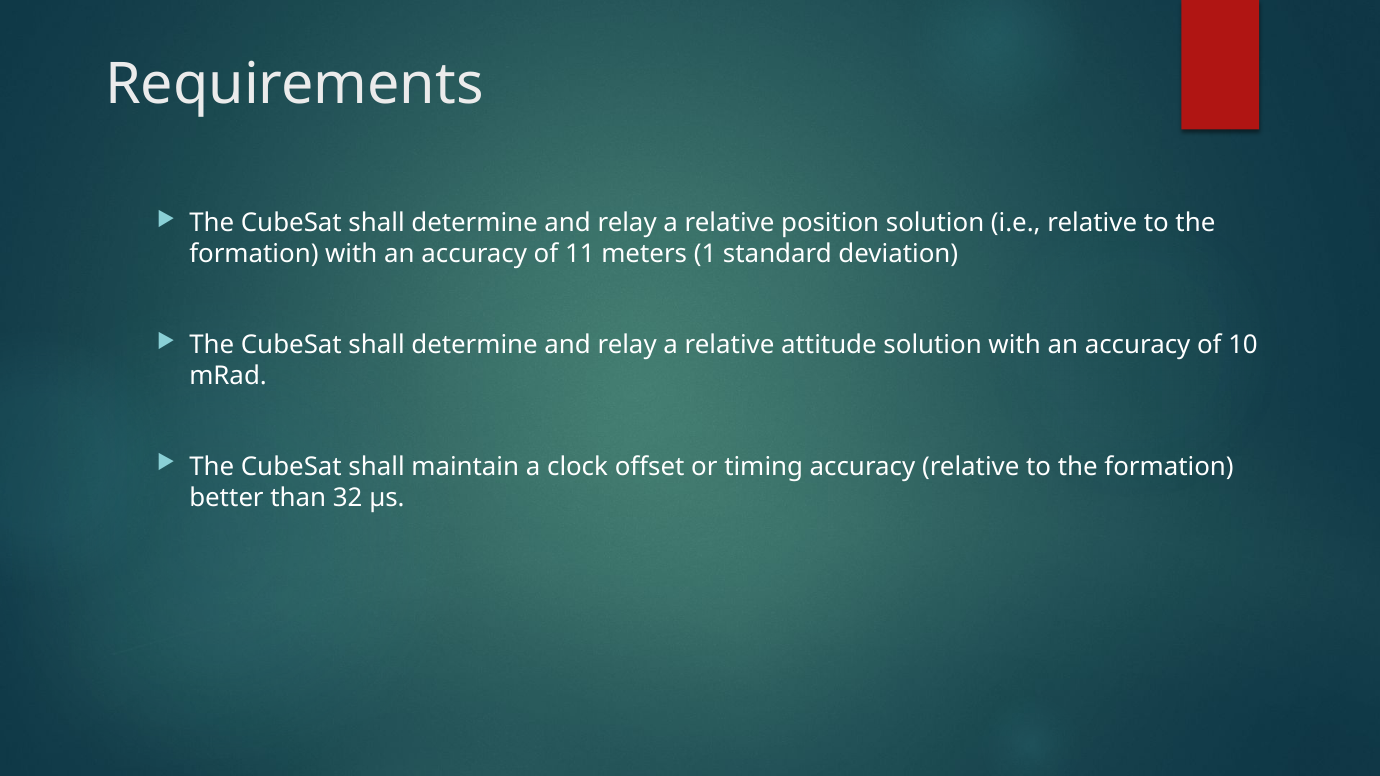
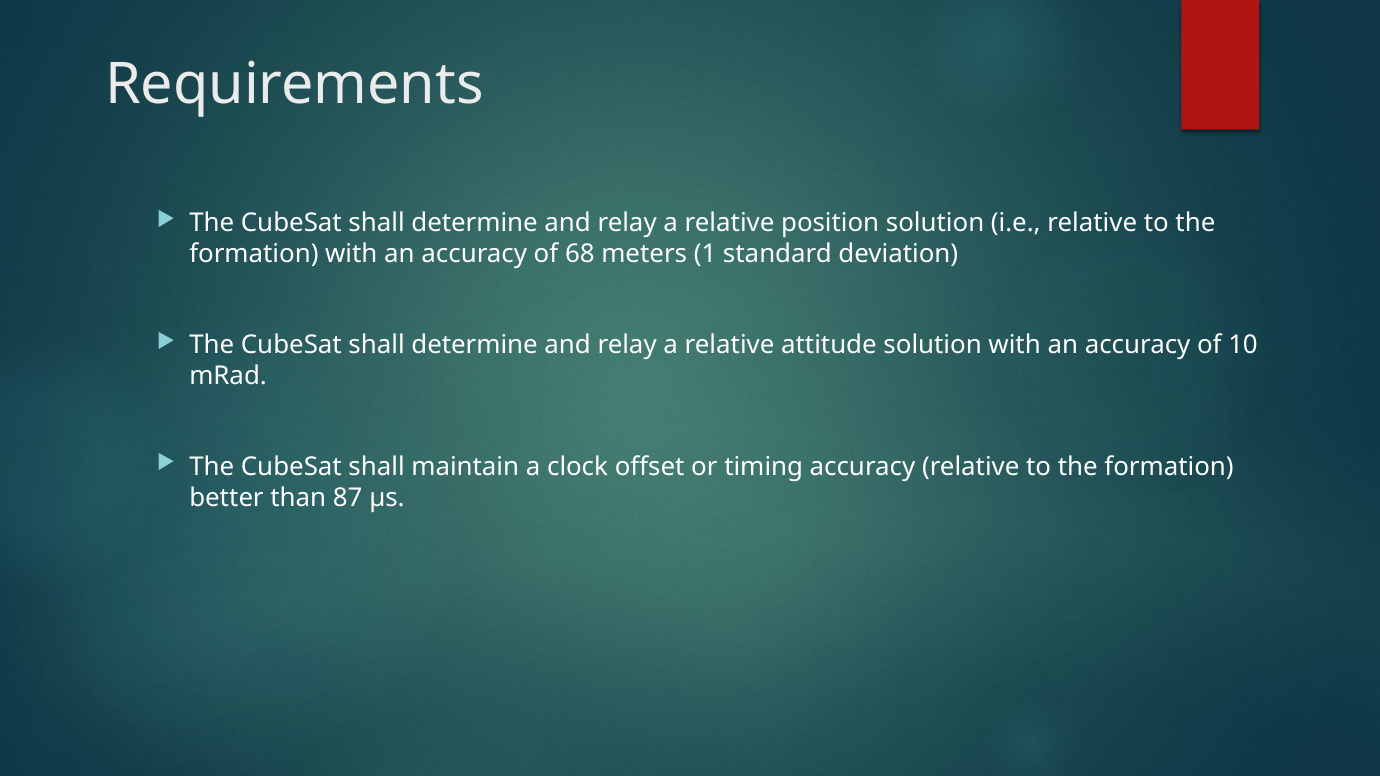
11: 11 -> 68 (580, 254)
32: 32 -> 87 (348, 498)
